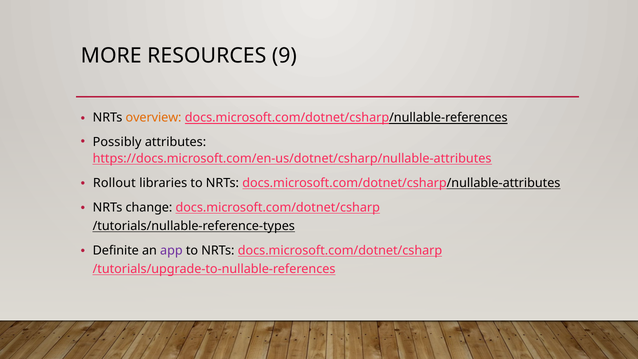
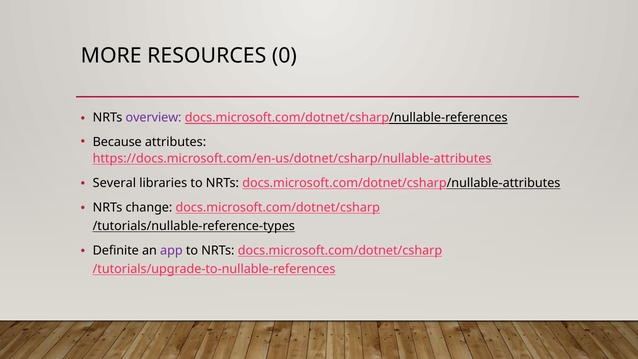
9: 9 -> 0 (284, 56)
overview colour: orange -> purple (154, 118)
Possibly: Possibly -> Because (117, 142)
Rollout: Rollout -> Several (114, 183)
